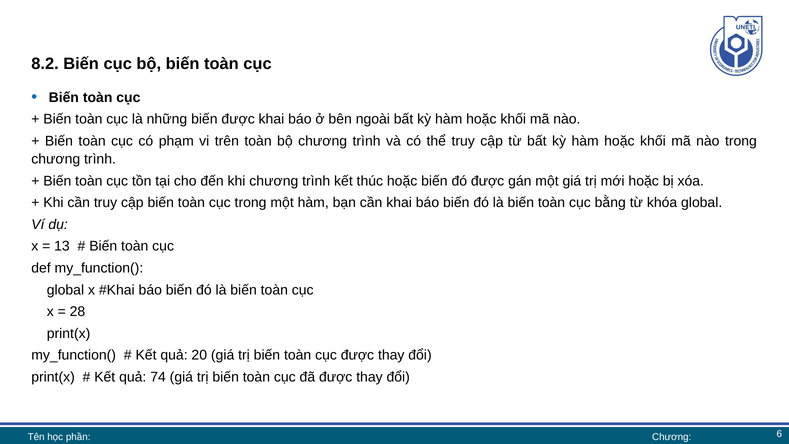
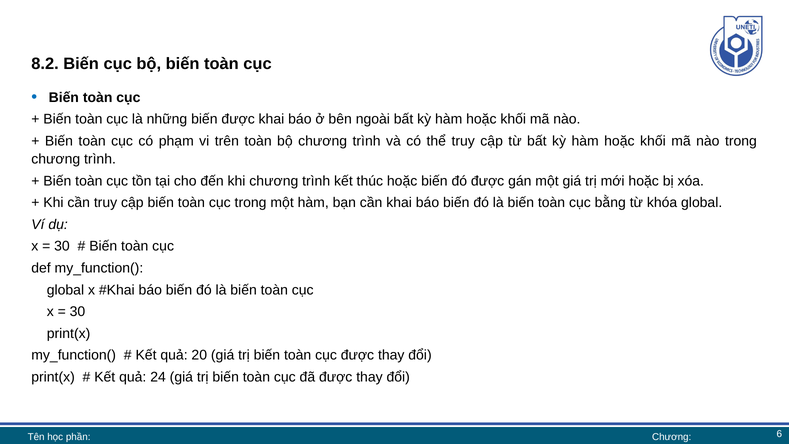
13: 13 -> 30 (62, 246)
28: 28 -> 30 (77, 312)
74: 74 -> 24 (158, 377)
